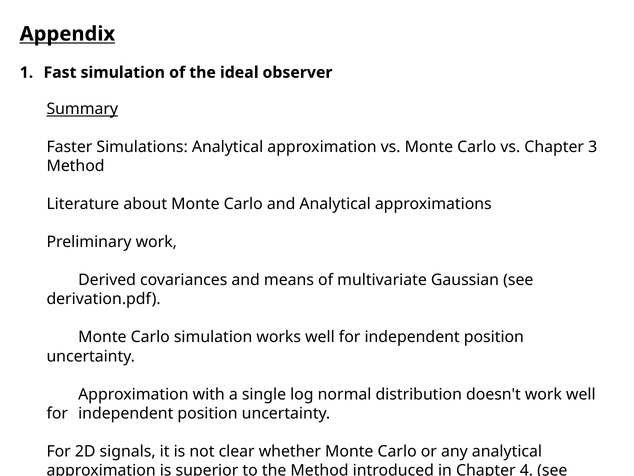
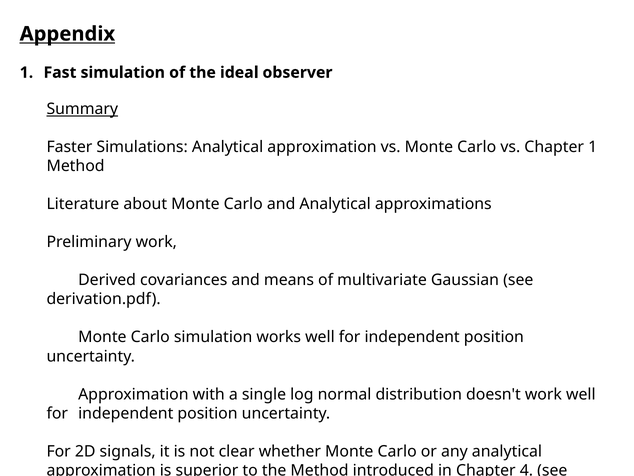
Chapter 3: 3 -> 1 (593, 147)
